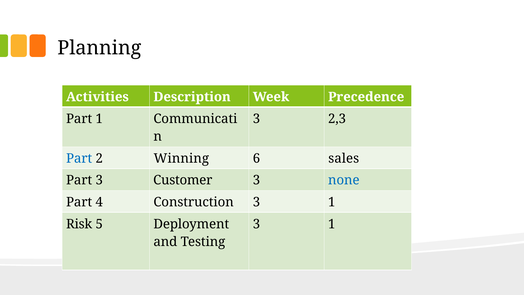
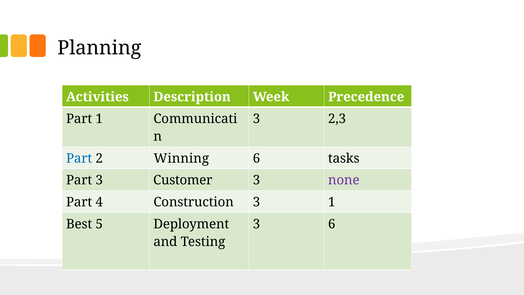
sales: sales -> tasks (344, 158)
none colour: blue -> purple (344, 180)
Risk: Risk -> Best (79, 224)
1: 1 -> 6 (332, 224)
